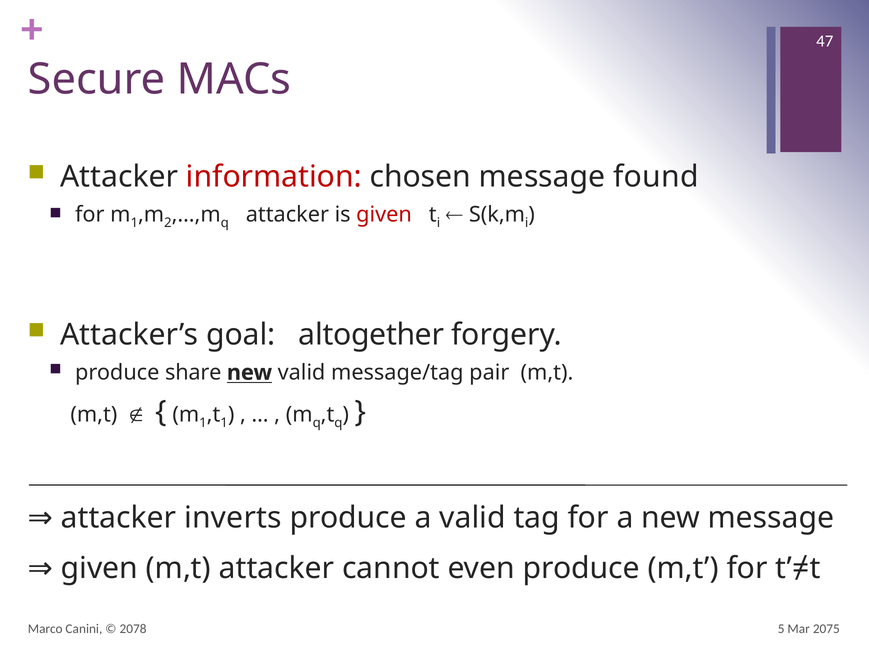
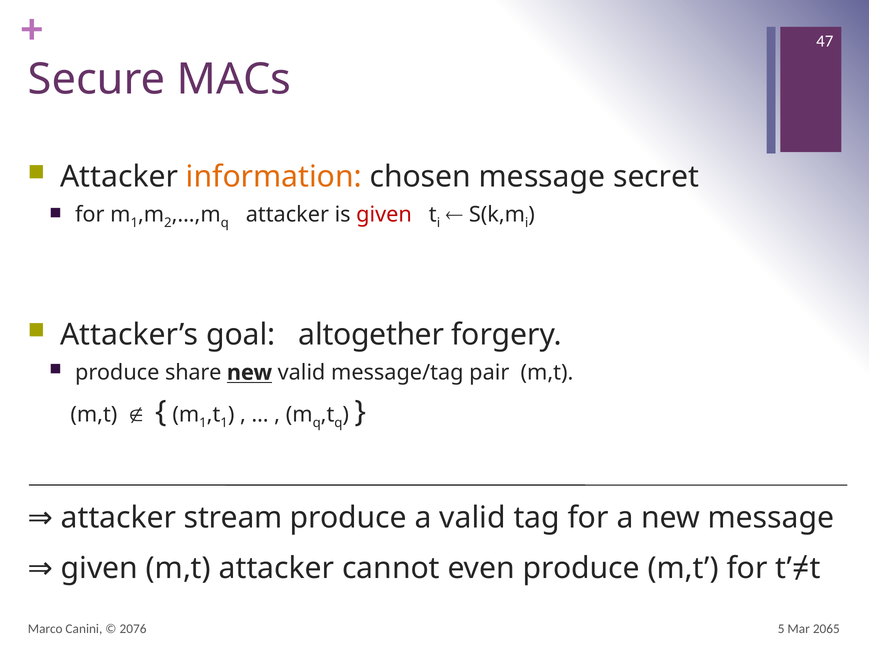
information colour: red -> orange (274, 177)
found: found -> secret (656, 177)
inverts: inverts -> stream (233, 518)
2078: 2078 -> 2076 (133, 628)
2075: 2075 -> 2065 (826, 629)
